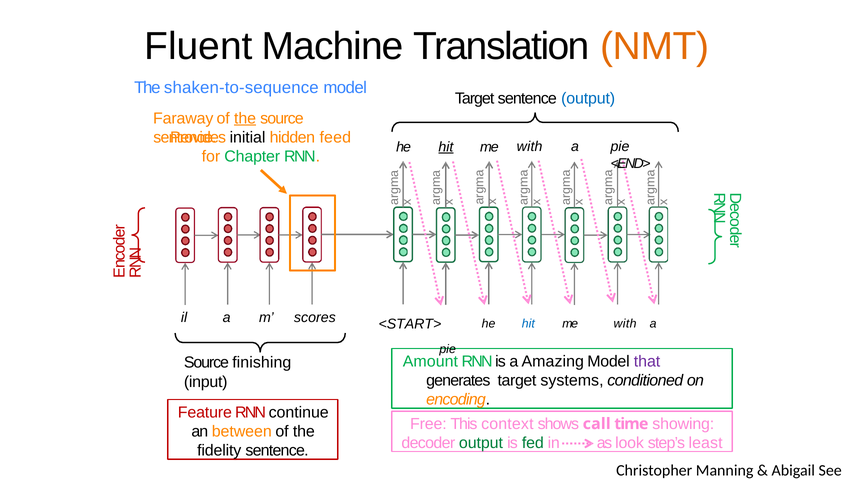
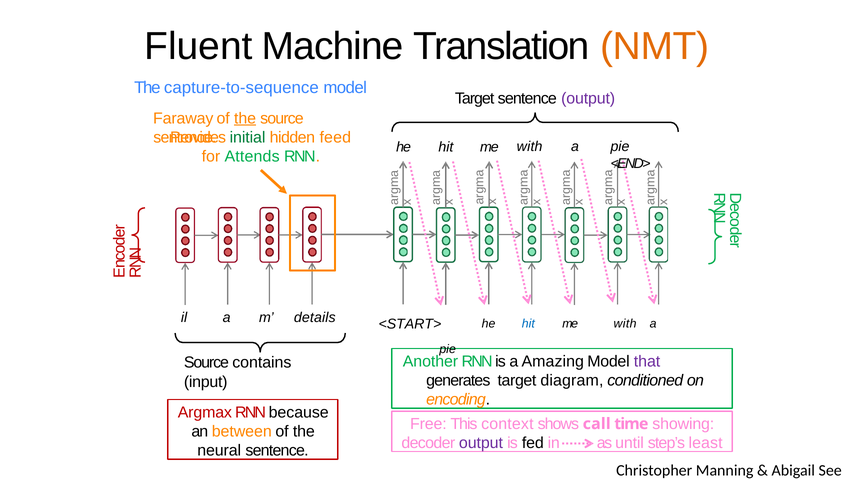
shaken-to-sequence: shaken-to-sequence -> capture-to-sequence (241, 88)
output colour: blue -> purple (588, 99)
initial colour: black -> green (248, 138)
hit underline: present -> none (446, 147)
Chapter: Chapter -> Attends (252, 157)
scores: scores -> details (315, 318)
Amount: Amount -> Another (430, 361)
finishing: finishing -> contains (262, 363)
systems: systems -> diagram (572, 381)
Feature: Feature -> Argmax (205, 413)
continue: continue -> because (299, 413)
output colour: green -> purple (481, 443)
fed colour: green -> black (533, 443)
look: look -> until (630, 443)
fidelity: fidelity -> neural (219, 451)
